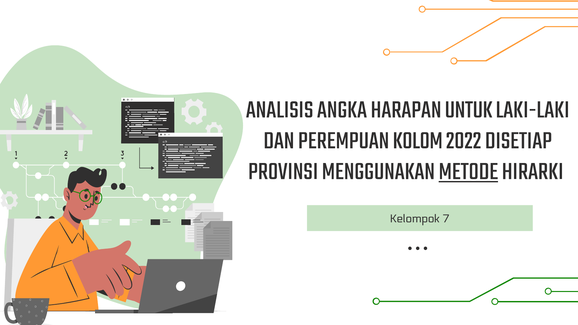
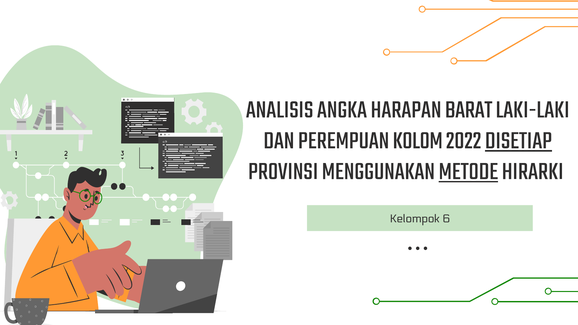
UNTUK: UNTUK -> BARAT (469, 109)
DISETIAP underline: none -> present (518, 140)
7: 7 -> 6 (446, 219)
